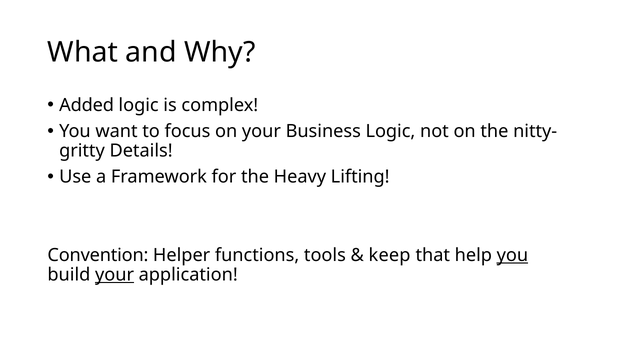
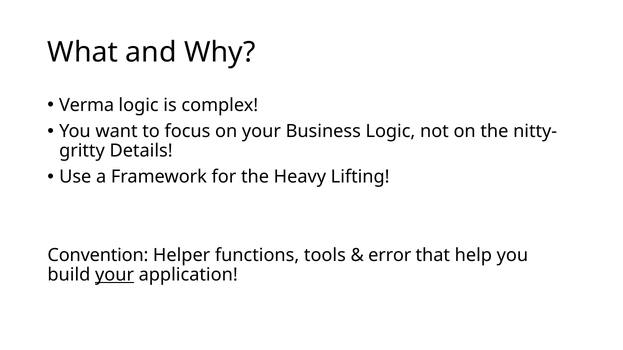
Added: Added -> Verma (87, 105)
keep: keep -> error (390, 256)
you underline: present -> none (512, 256)
